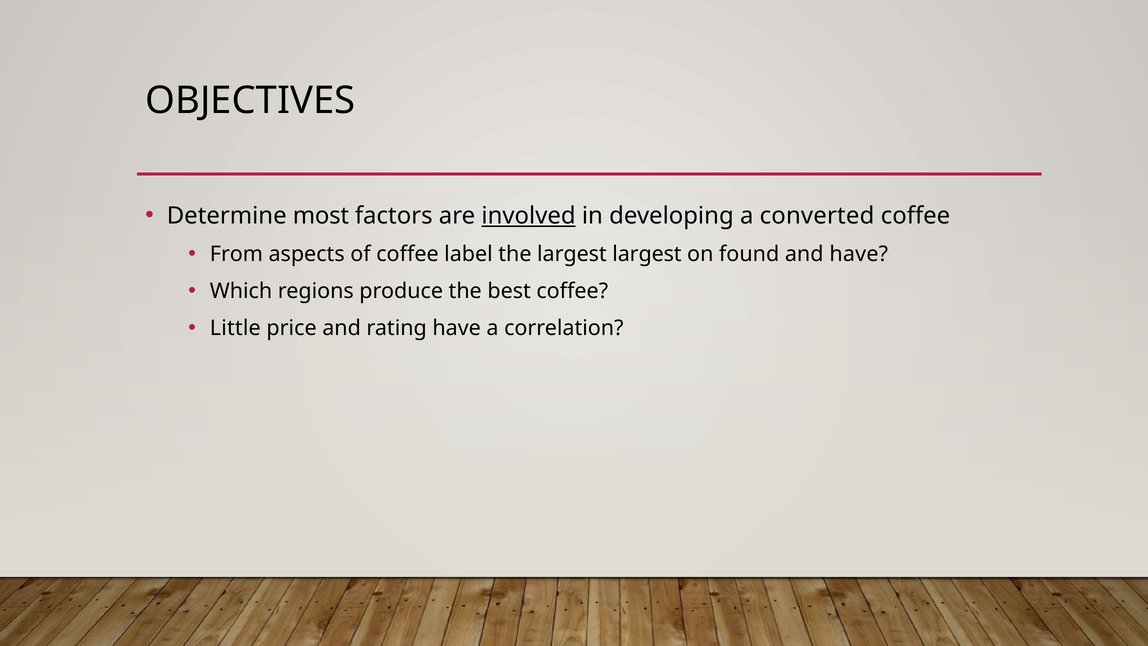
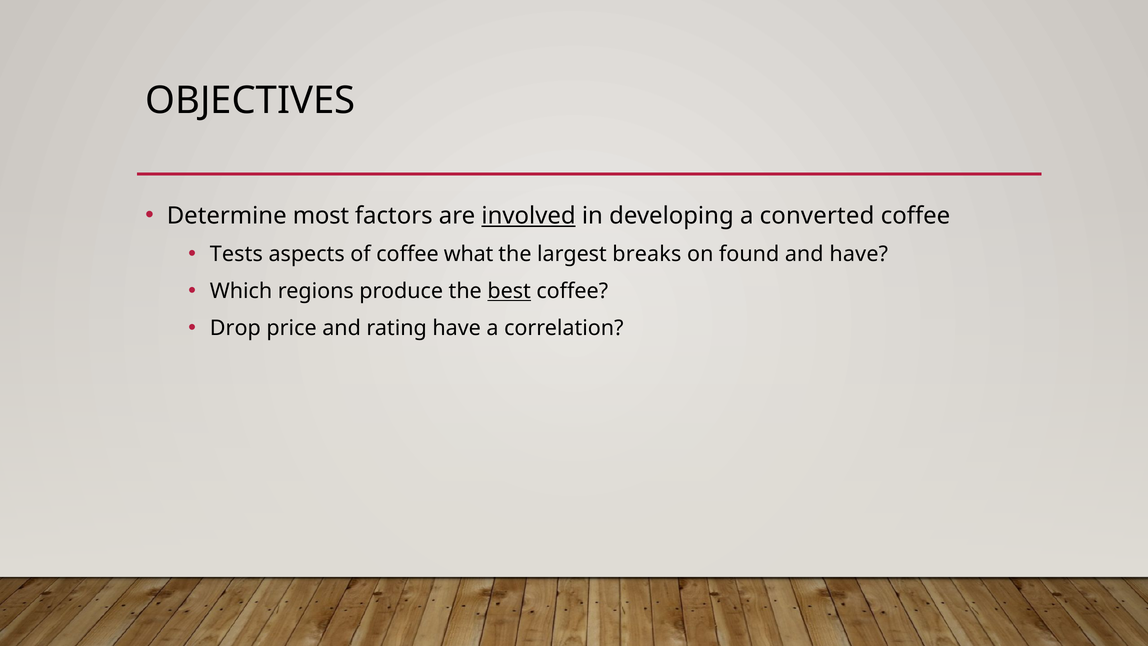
From: From -> Tests (236, 254)
label: label -> what (469, 254)
largest largest: largest -> breaks (647, 254)
best underline: none -> present (509, 291)
Little: Little -> Drop (235, 328)
